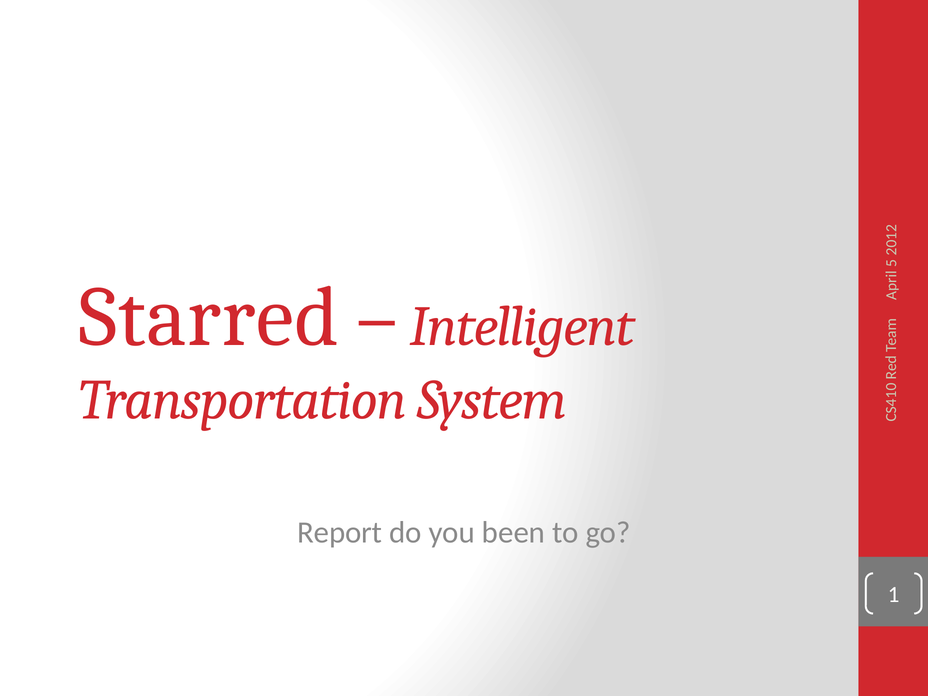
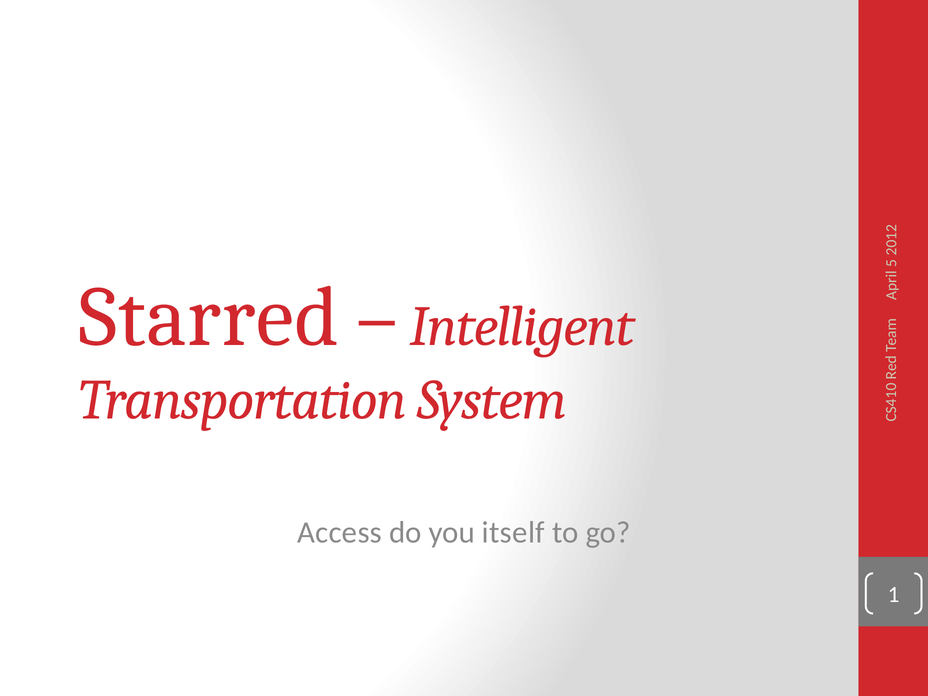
Report: Report -> Access (340, 533)
been: been -> itself (513, 533)
